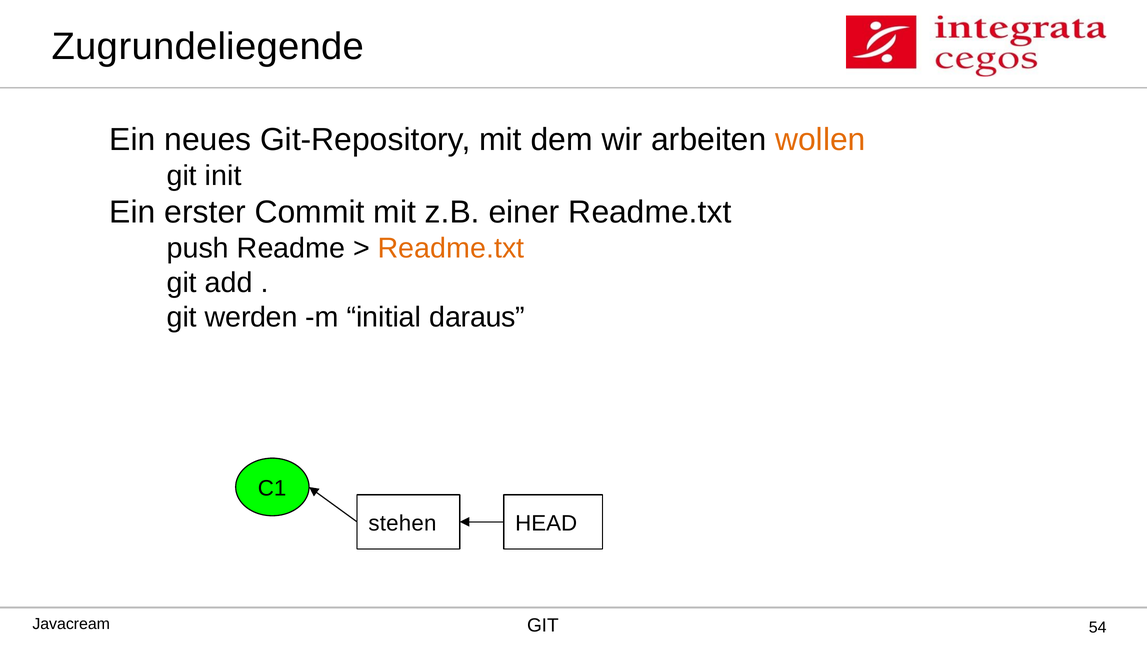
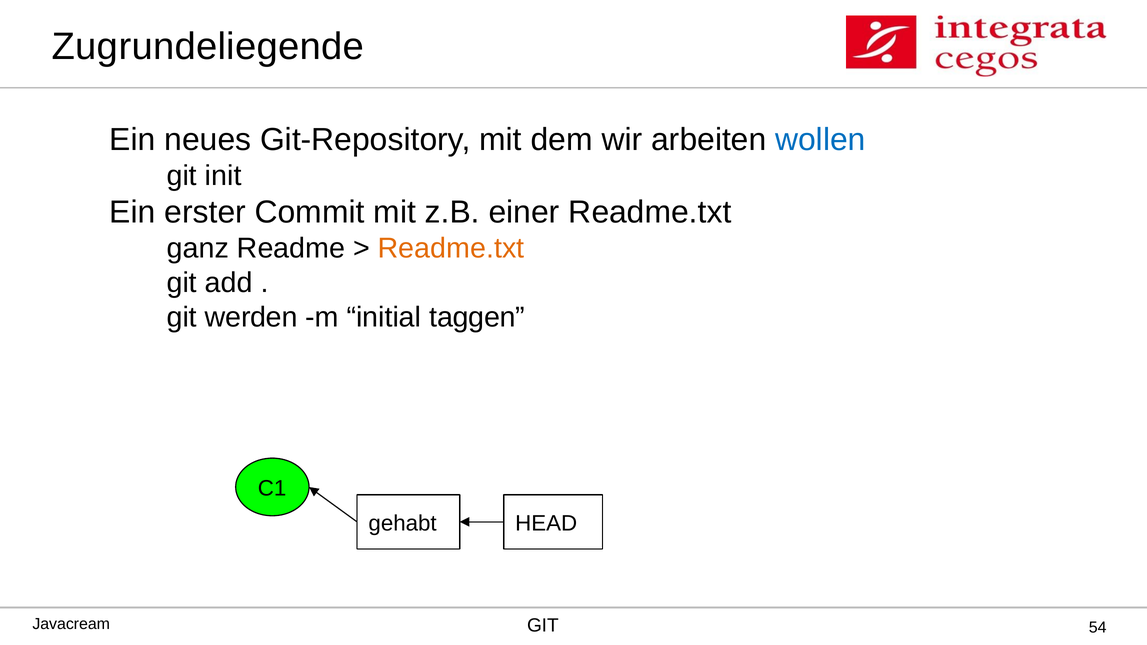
wollen colour: orange -> blue (820, 140)
push: push -> ganz (198, 248)
daraus: daraus -> taggen (477, 317)
stehen: stehen -> gehabt (403, 524)
